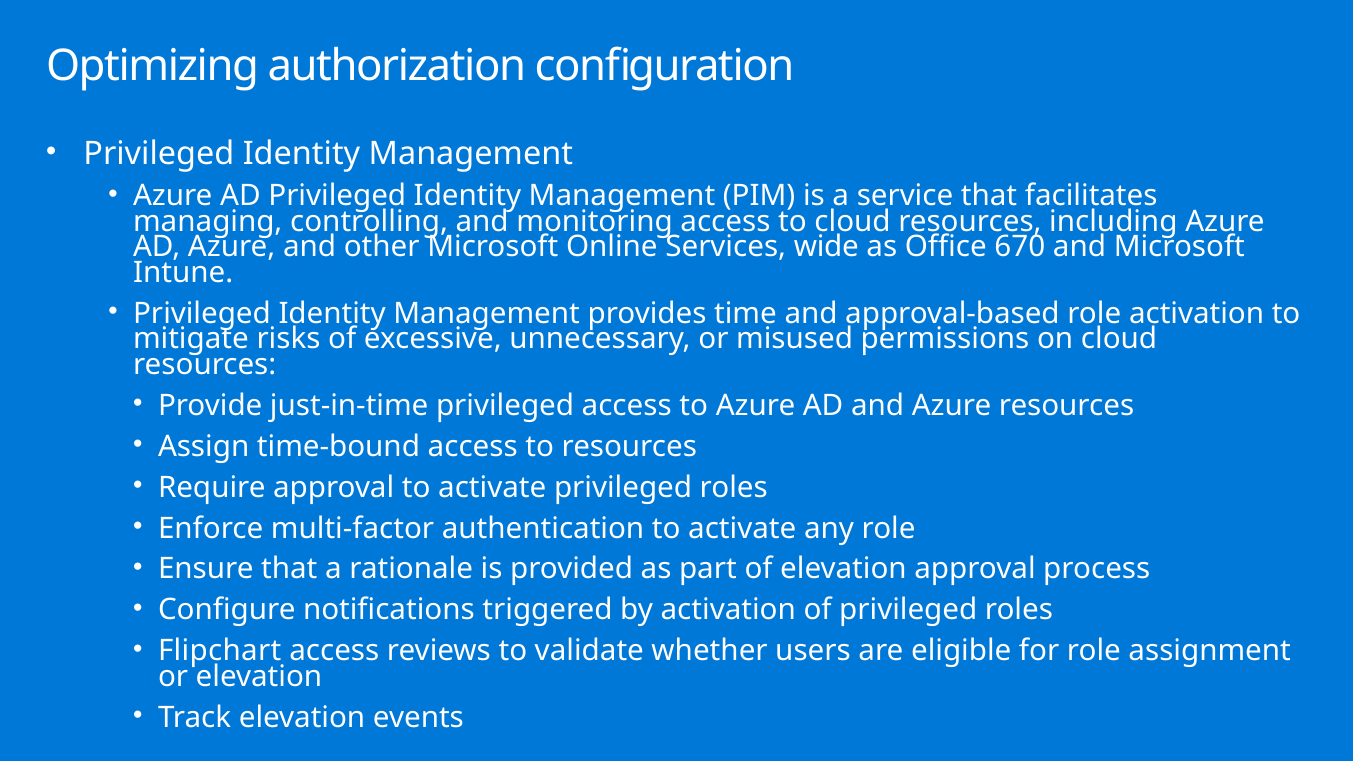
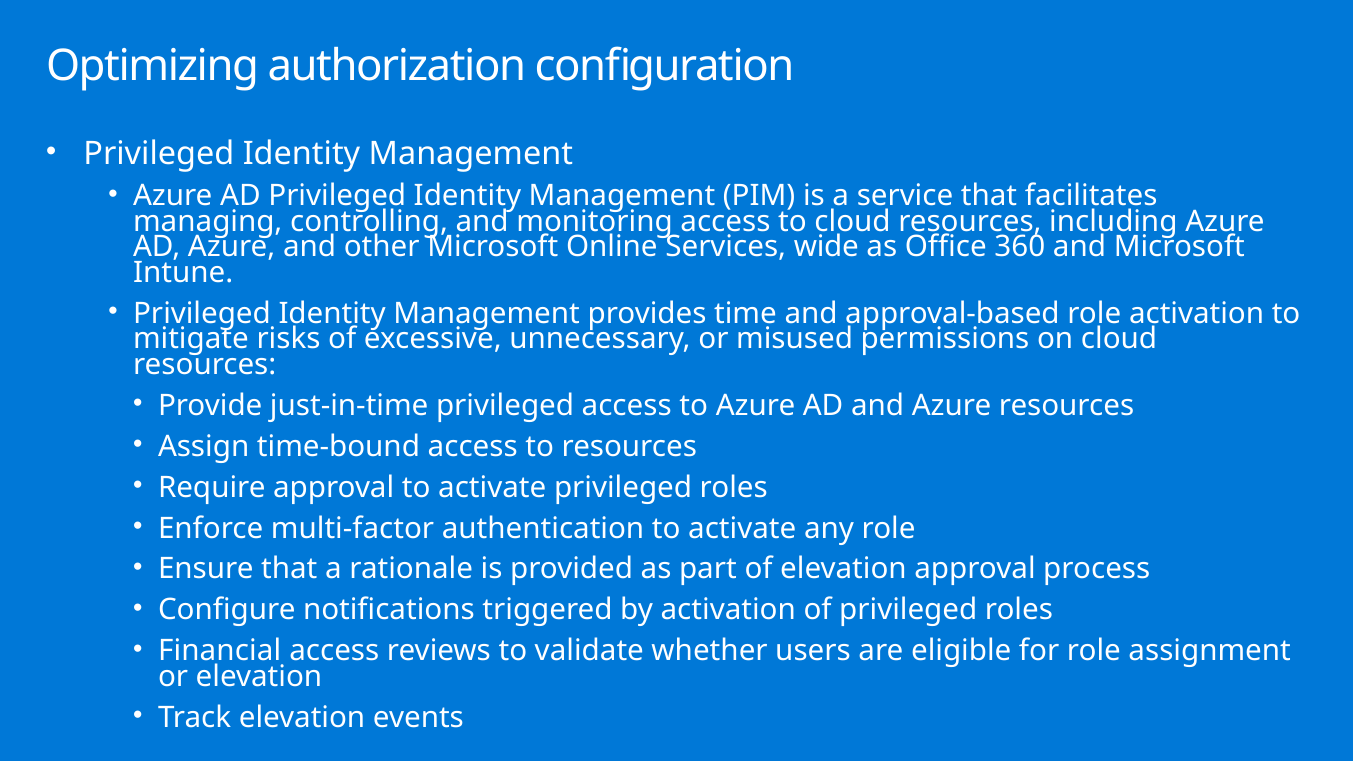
670: 670 -> 360 (1020, 247)
Flipchart: Flipchart -> Financial (220, 651)
